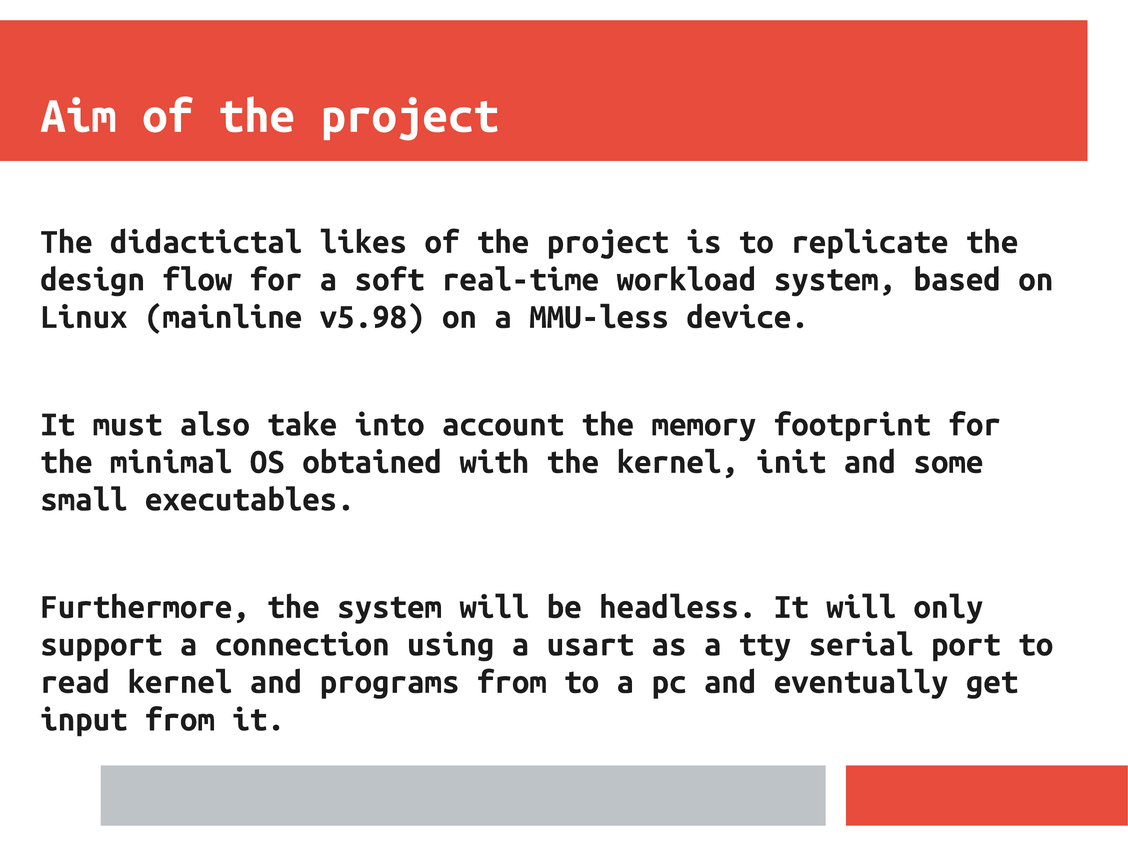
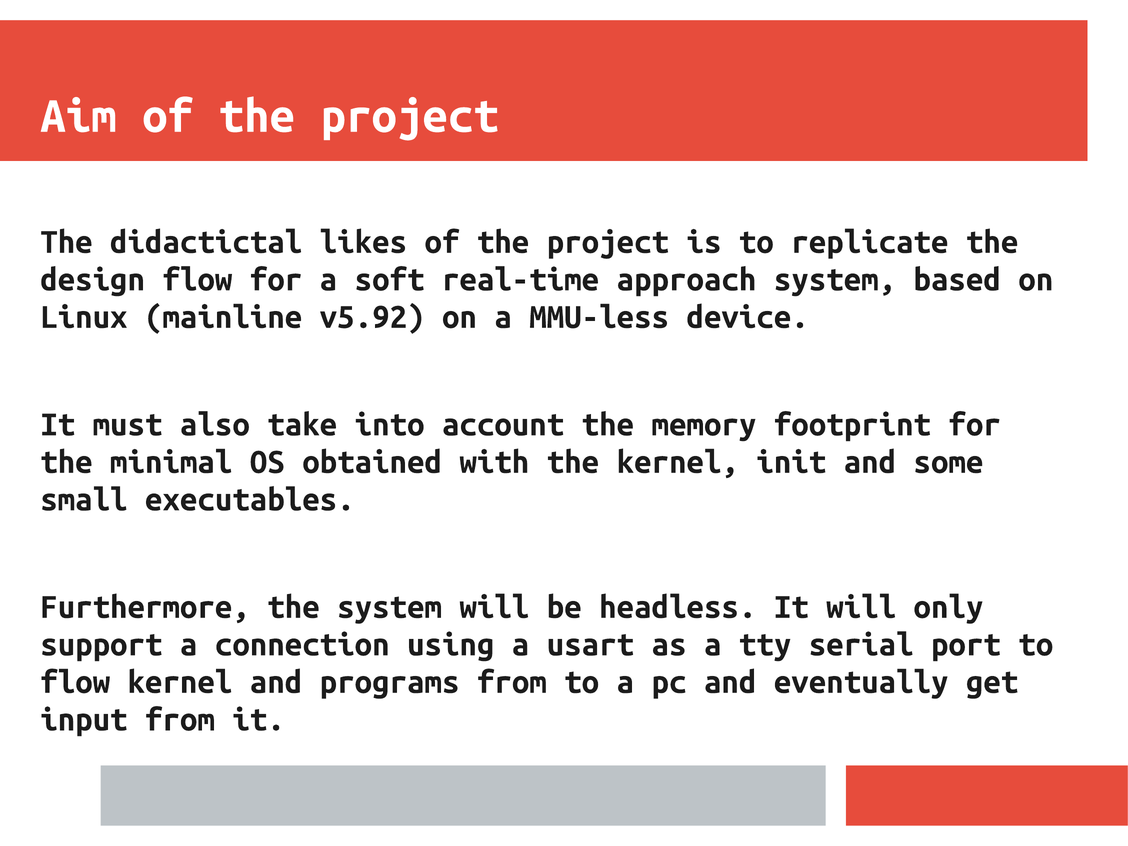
workload: workload -> approach (686, 280)
v5.98: v5.98 -> v5.92 (372, 318)
read: read -> flow (75, 682)
